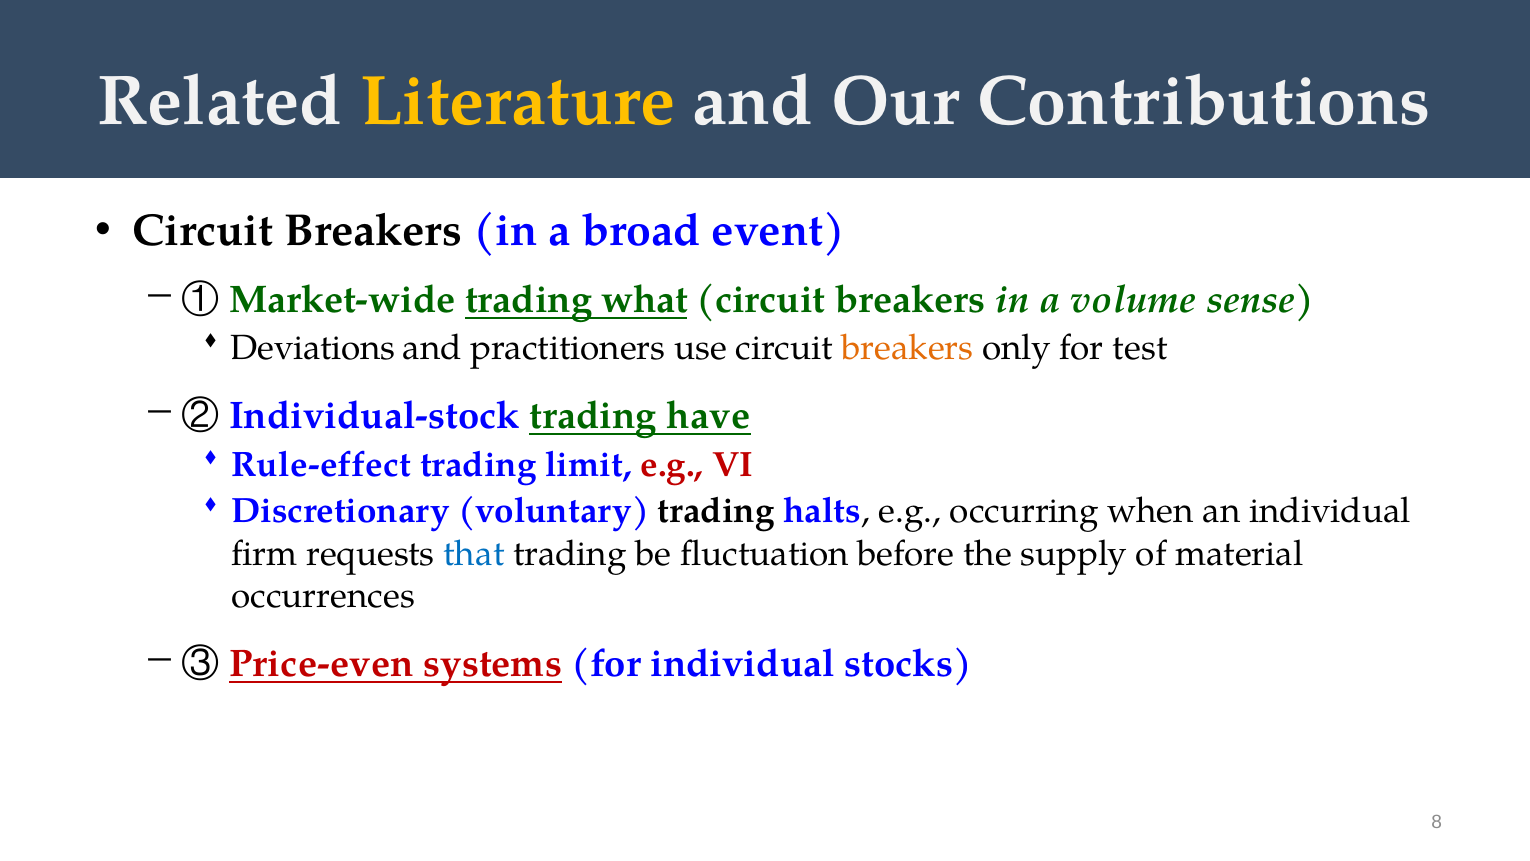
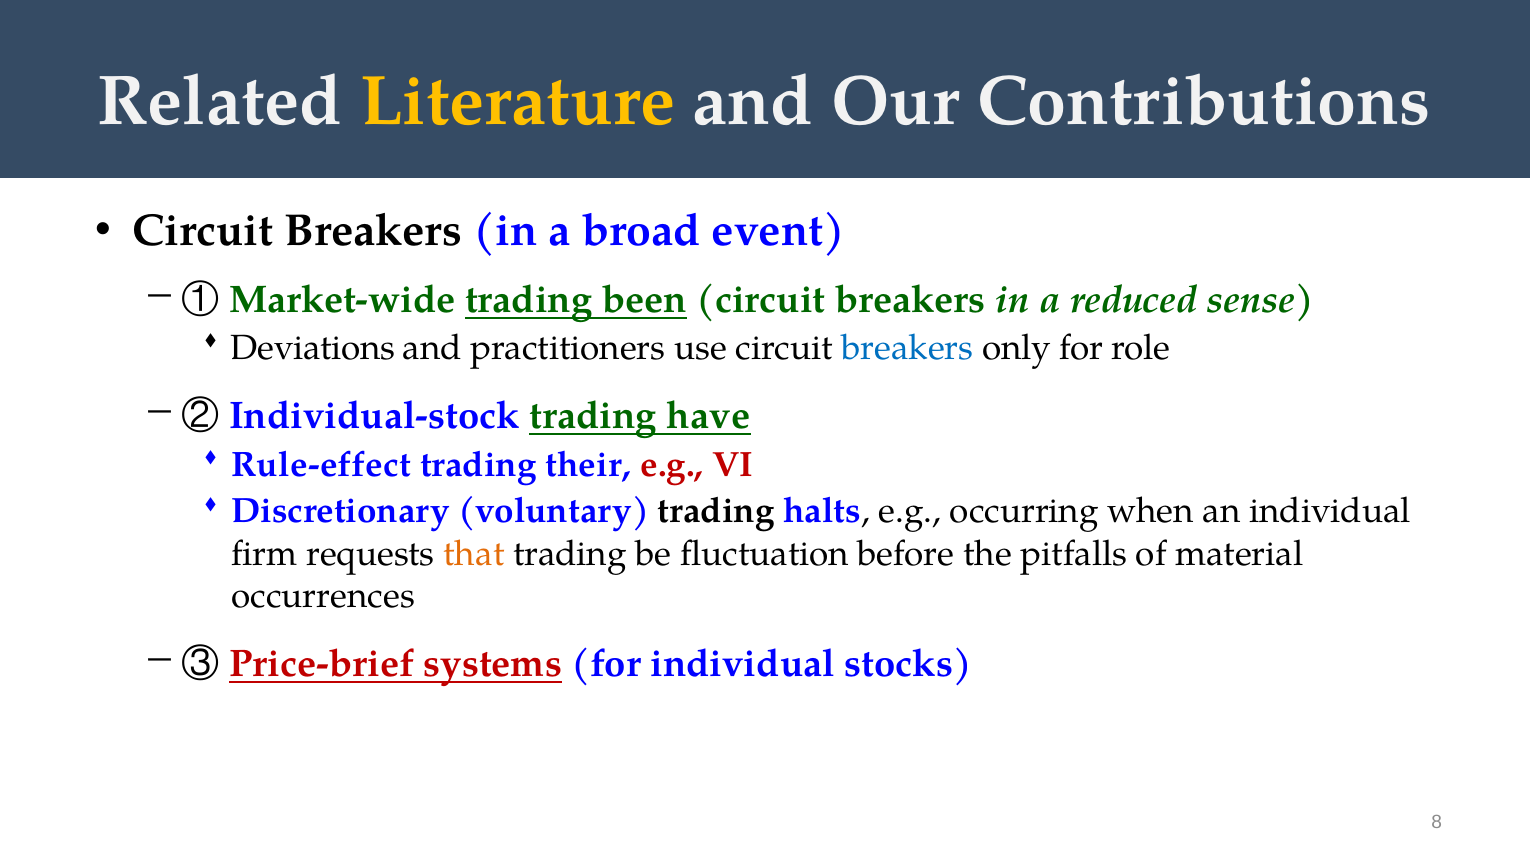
what: what -> been (645, 299)
volume: volume -> reduced (1134, 299)
breakers colour: orange -> blue (908, 348)
test: test -> role (1141, 348)
limit: limit -> their (588, 464)
that colour: blue -> orange (474, 553)
supply: supply -> pitfalls (1074, 553)
Price-even: Price-even -> Price-brief (322, 663)
